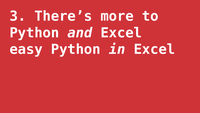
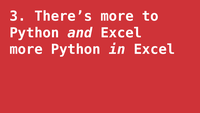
easy: easy -> more (26, 49)
